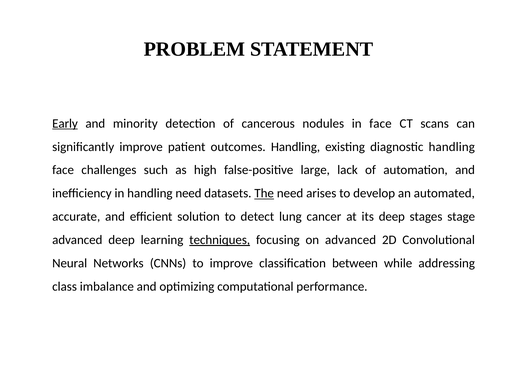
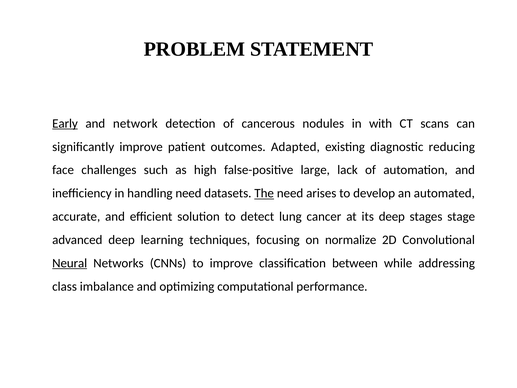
minority: minority -> network (135, 123)
in face: face -> with (381, 123)
outcomes Handling: Handling -> Adapted (295, 147)
diagnostic handling: handling -> reducing (452, 147)
techniques underline: present -> none (220, 240)
on advanced: advanced -> normalize (351, 240)
Neural underline: none -> present (70, 263)
